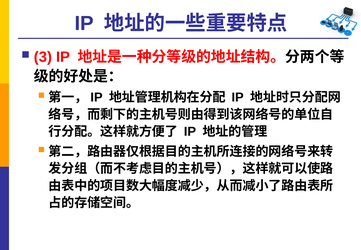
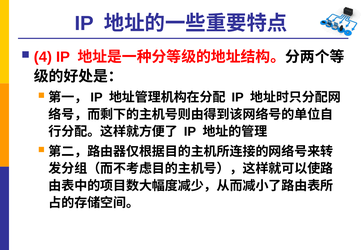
3: 3 -> 4 (43, 57)
